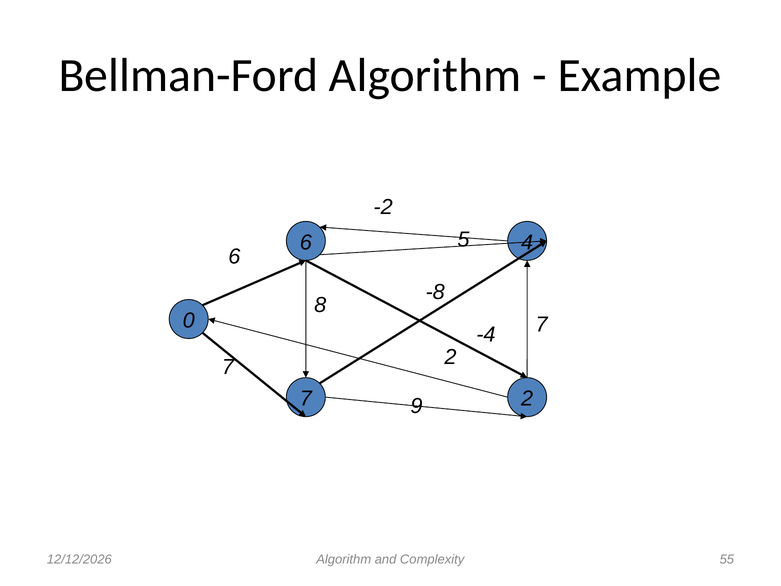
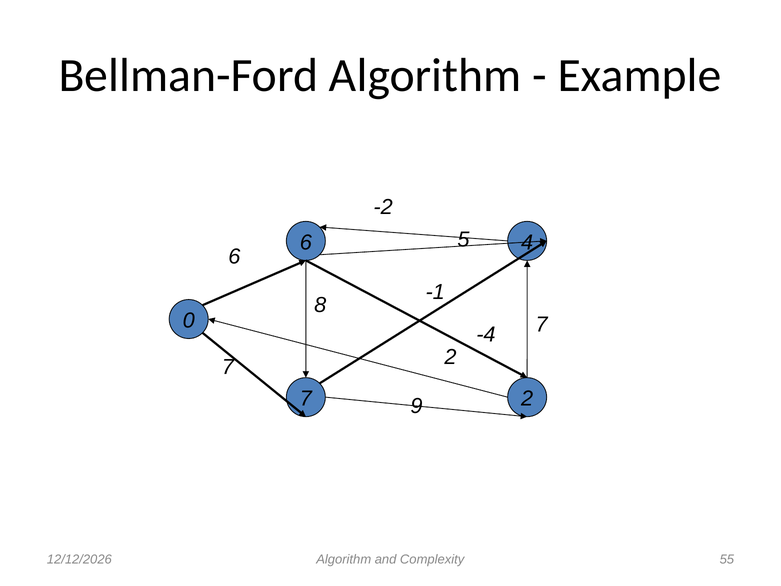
-8: -8 -> -1 (435, 292)
